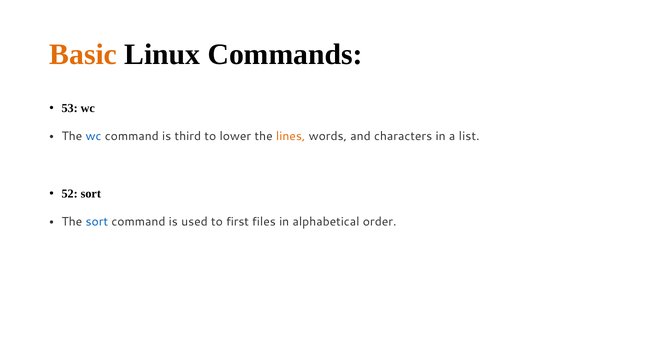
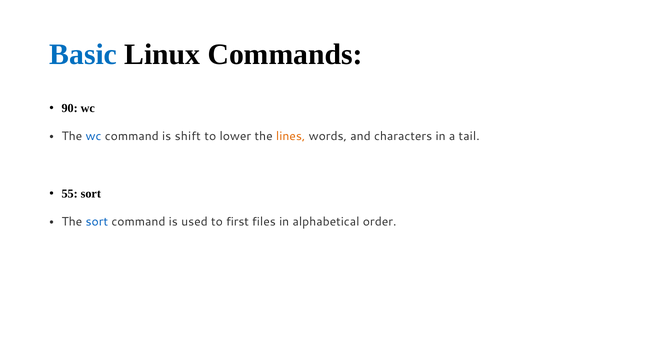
Basic colour: orange -> blue (83, 54)
53: 53 -> 90 (70, 109)
third: third -> shift (188, 137)
list: list -> tail (469, 137)
52: 52 -> 55 (70, 194)
